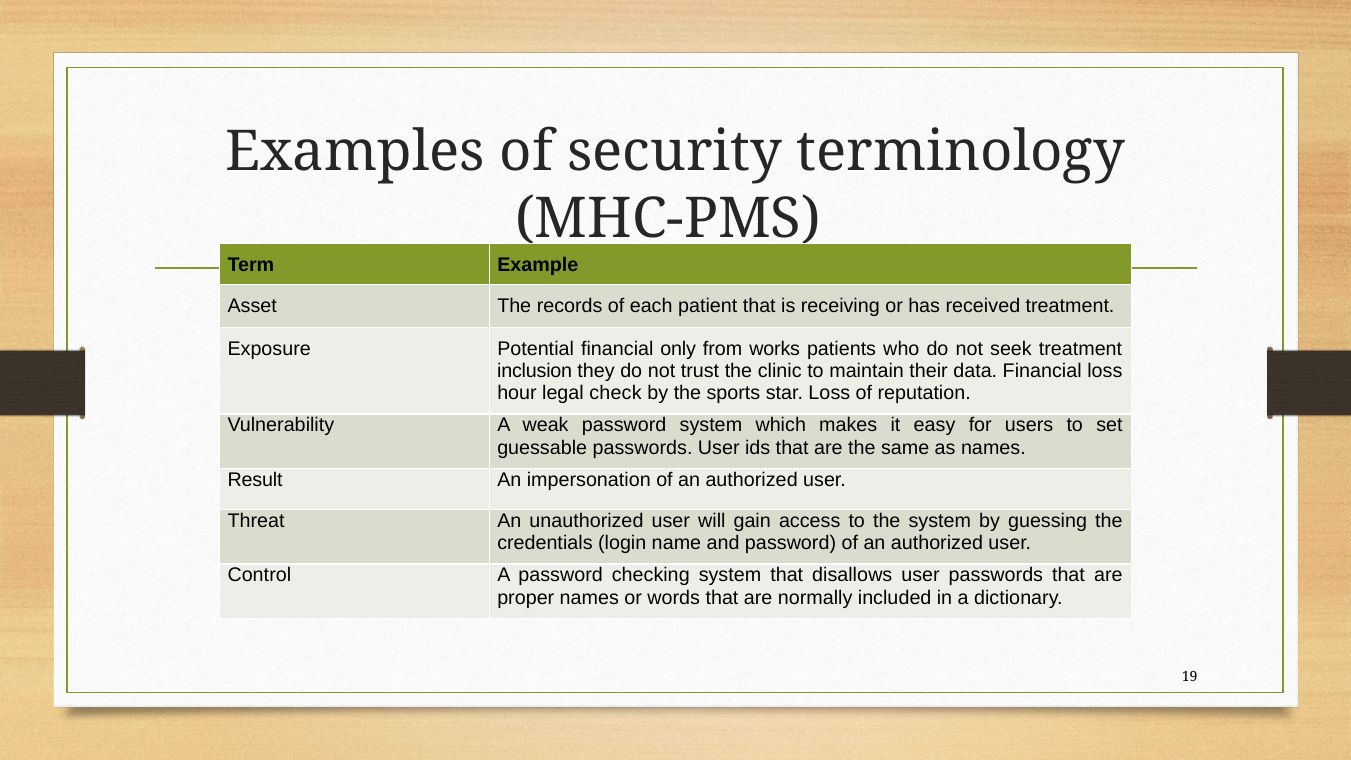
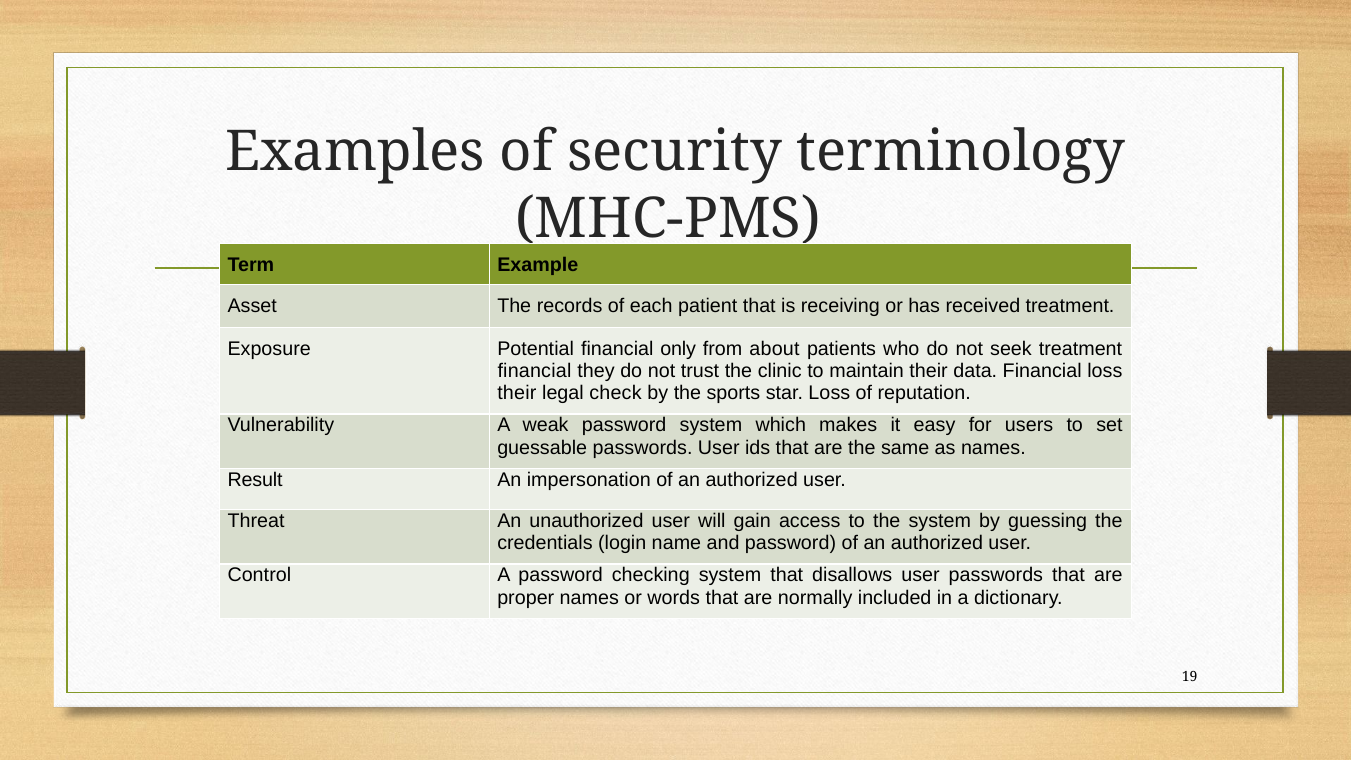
works: works -> about (774, 349)
inclusion: inclusion -> financial (534, 371)
hour: hour -> their (517, 393)
